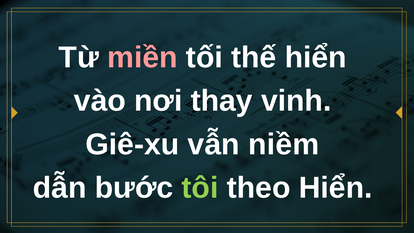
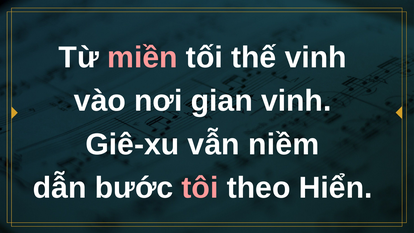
thế hiển: hiển -> vinh (316, 58)
thay: thay -> gian (222, 101)
tôi colour: light green -> pink (200, 188)
